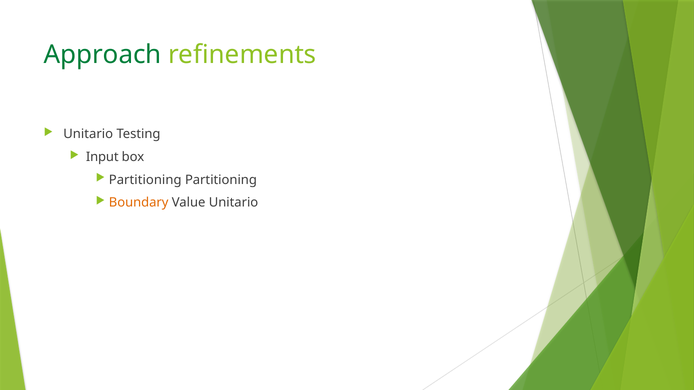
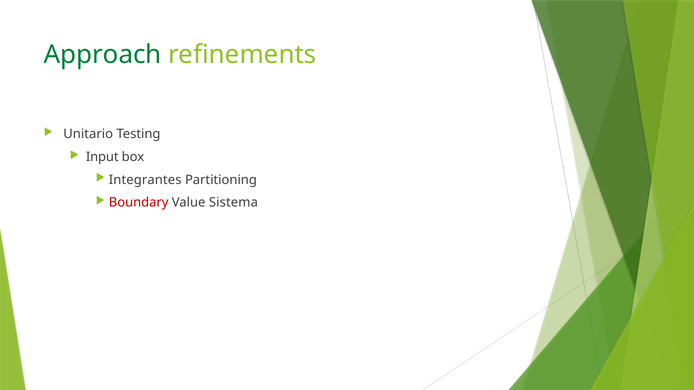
Partitioning: Partitioning -> Integrantes (145, 180)
Boundary colour: orange -> red (139, 203)
Value Unitario: Unitario -> Sistema (233, 203)
